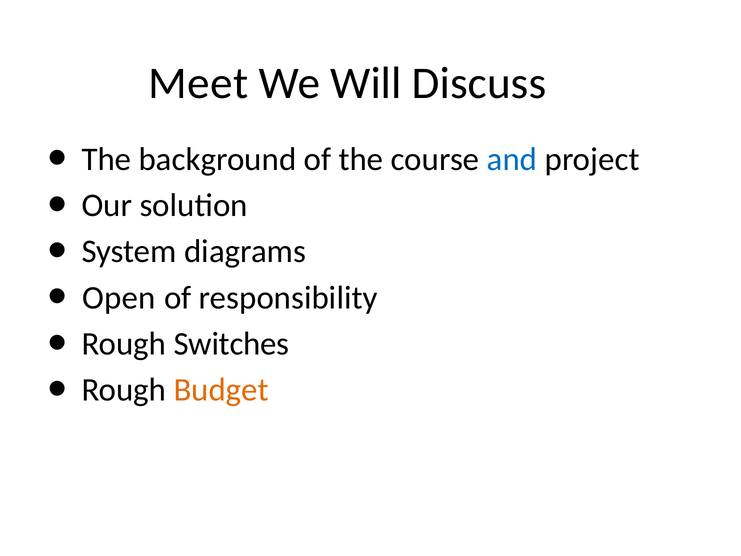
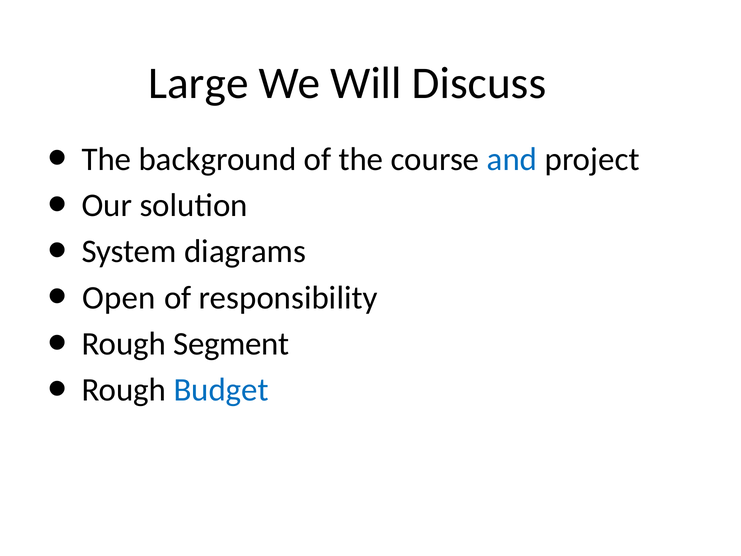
Meet: Meet -> Large (198, 83)
Switches: Switches -> Segment (231, 344)
Budget colour: orange -> blue (221, 390)
